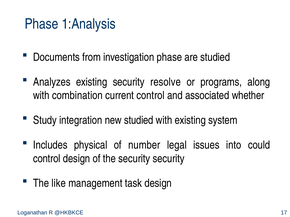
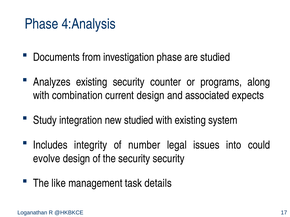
1:Analysis: 1:Analysis -> 4:Analysis (89, 24)
resolve: resolve -> counter (166, 82)
current control: control -> design (151, 96)
whether: whether -> expects (248, 96)
physical: physical -> integrity (91, 145)
control: control -> evolve (47, 159)
task design: design -> details (158, 184)
